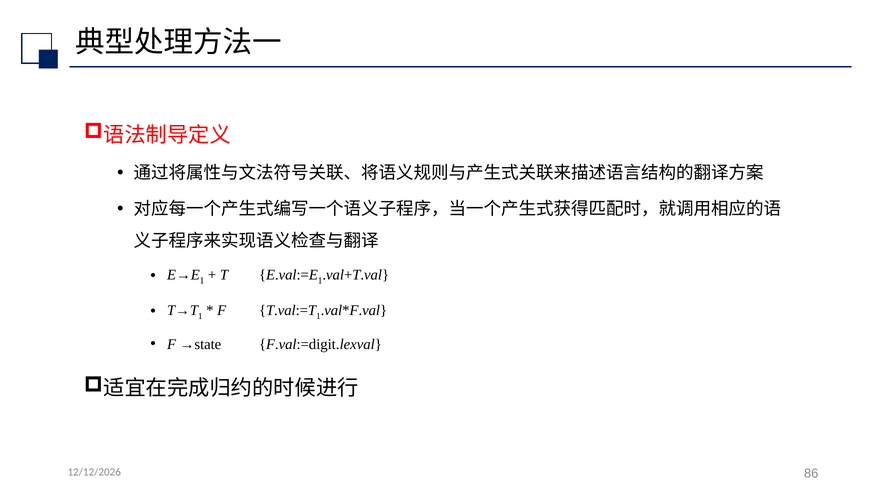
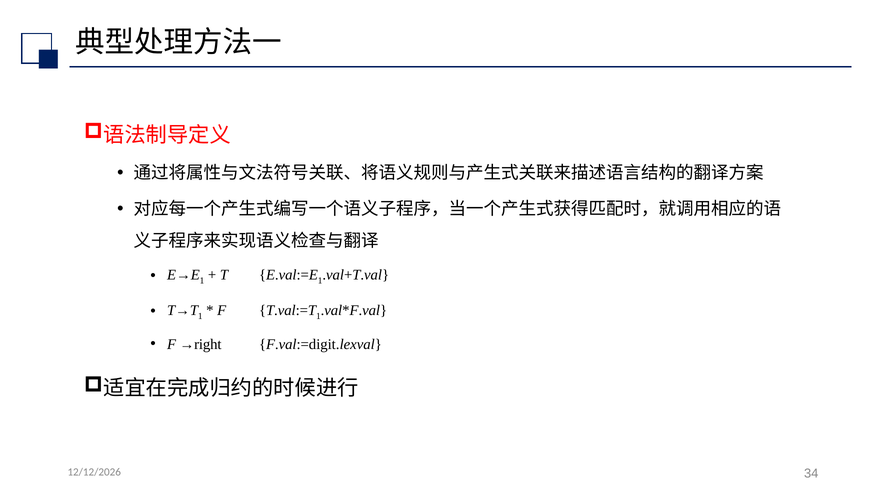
→state: →state -> →right (201, 344)
86: 86 -> 34 (811, 474)
